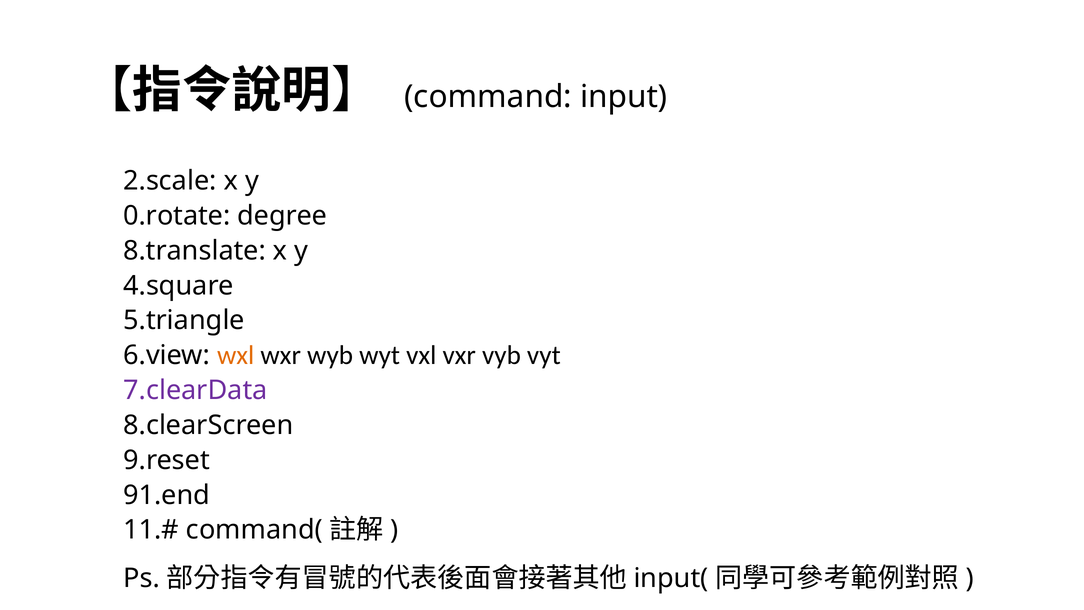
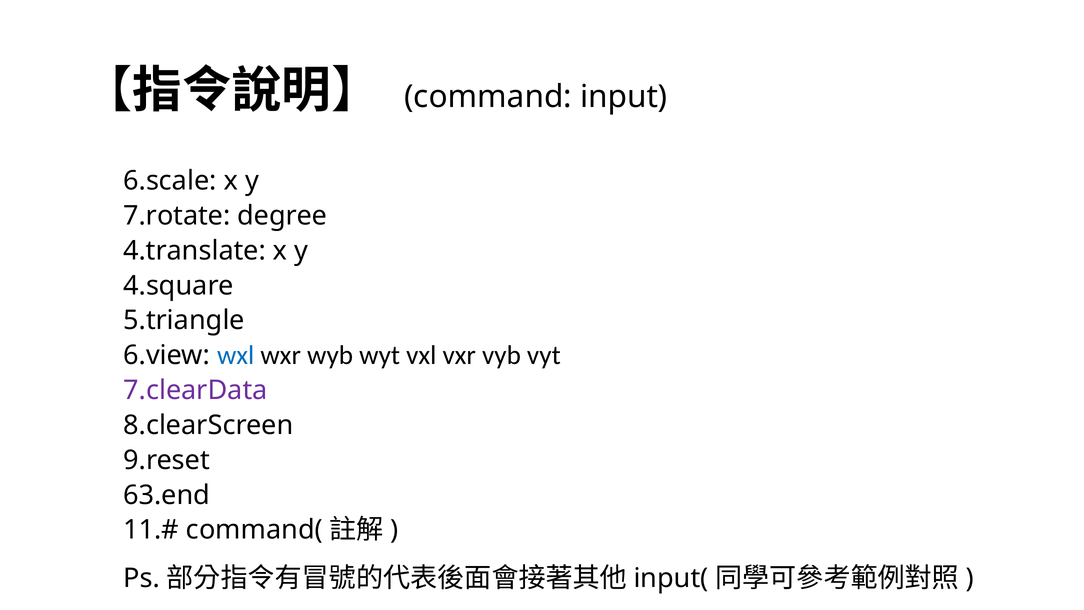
2.scale: 2.scale -> 6.scale (170, 181)
0.rotate: 0.rotate -> 7.rotate (177, 216)
8.translate: 8.translate -> 4.translate (195, 251)
wxl colour: orange -> blue (236, 355)
91.end: 91.end -> 63.end (167, 495)
